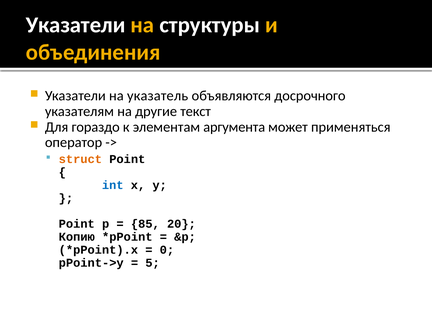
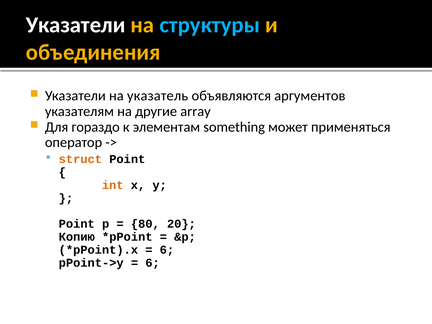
структуры colour: white -> light blue (210, 25)
досрочного: досрочного -> аргументов (310, 96)
текст: текст -> array (196, 111)
аргумента: аргумента -> something (234, 127)
int colour: blue -> orange (113, 185)
85: 85 -> 80 (145, 224)
0: 0 -> 6 (167, 250)
5: 5 -> 6 (153, 263)
